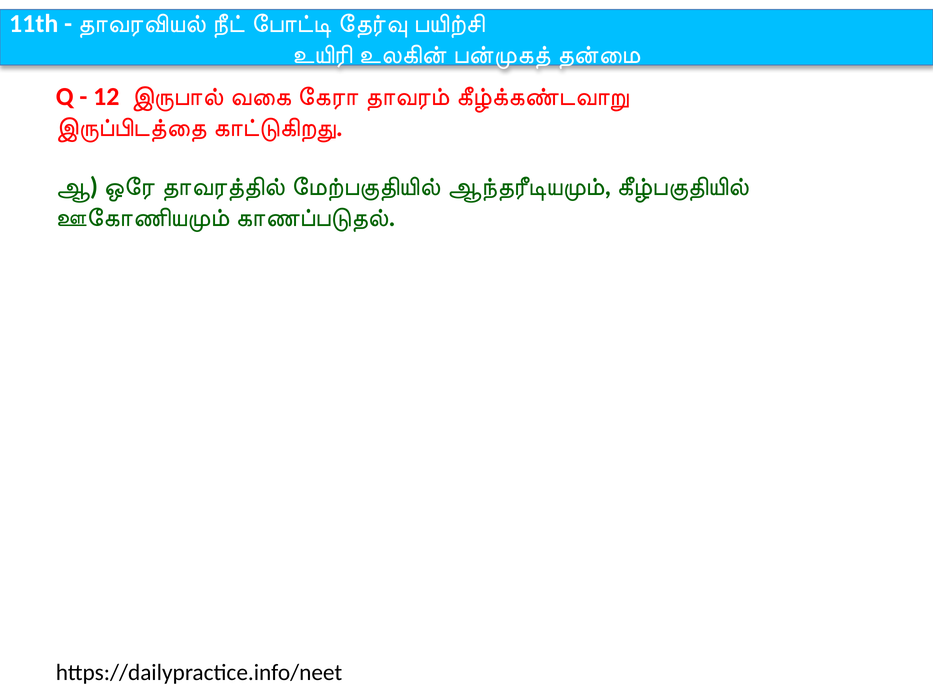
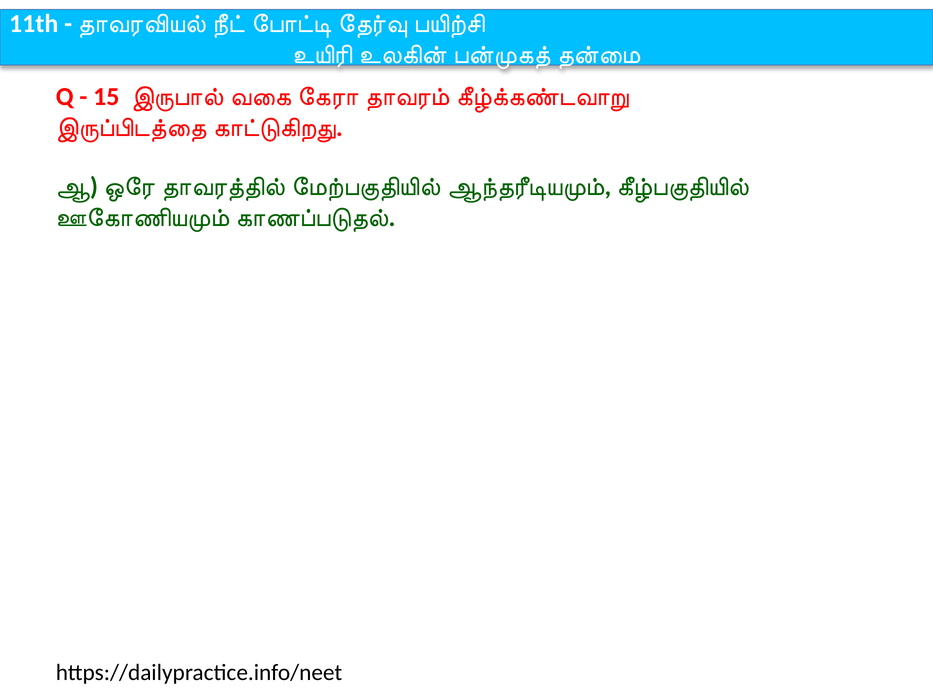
12: 12 -> 15 (106, 97)
